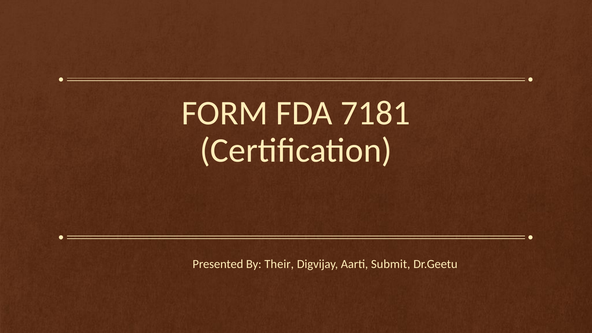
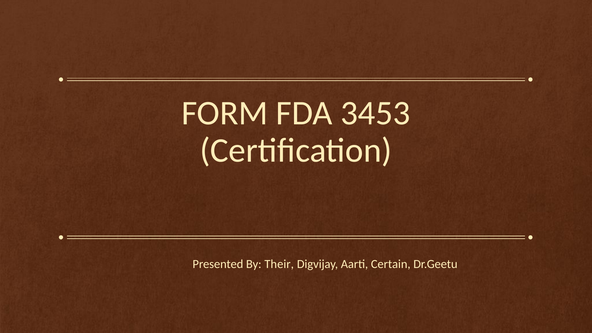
7181: 7181 -> 3453 (375, 113)
Submit: Submit -> Certain (391, 264)
